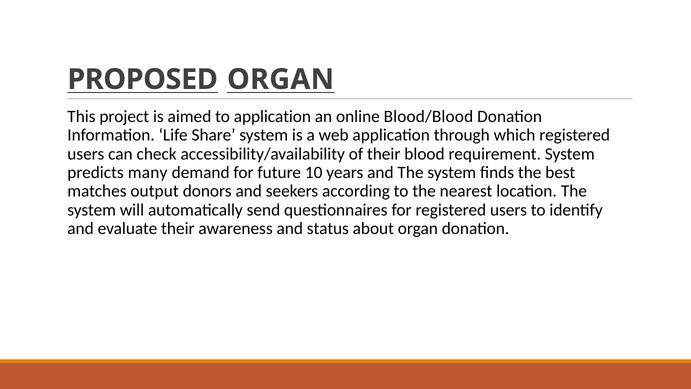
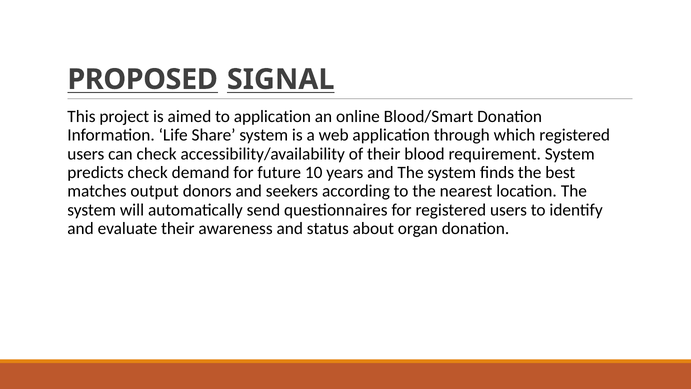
PROPOSED ORGAN: ORGAN -> SIGNAL (281, 79)
Blood/Blood: Blood/Blood -> Blood/Smart (428, 116)
predicts many: many -> check (148, 172)
